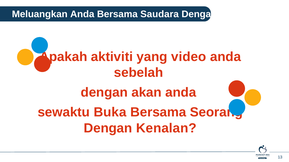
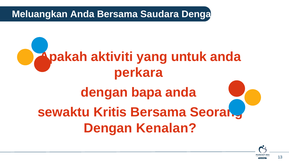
video: video -> untuk (189, 57)
sebelah: sebelah -> perkara (138, 73)
akan: akan -> bapa (147, 93)
Buka: Buka -> Kritis (110, 113)
